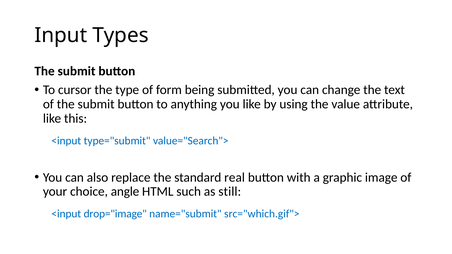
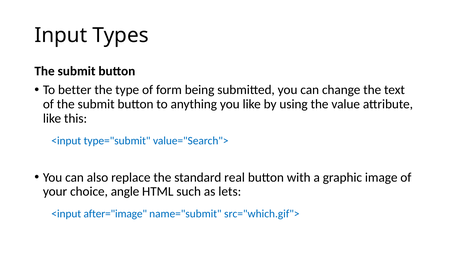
cursor: cursor -> better (75, 90)
still: still -> lets (230, 192)
drop="image: drop="image -> after="image (115, 214)
